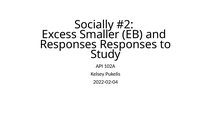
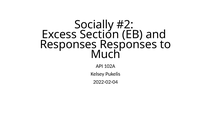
Smaller: Smaller -> Section (99, 34)
Study: Study -> Much (106, 54)
